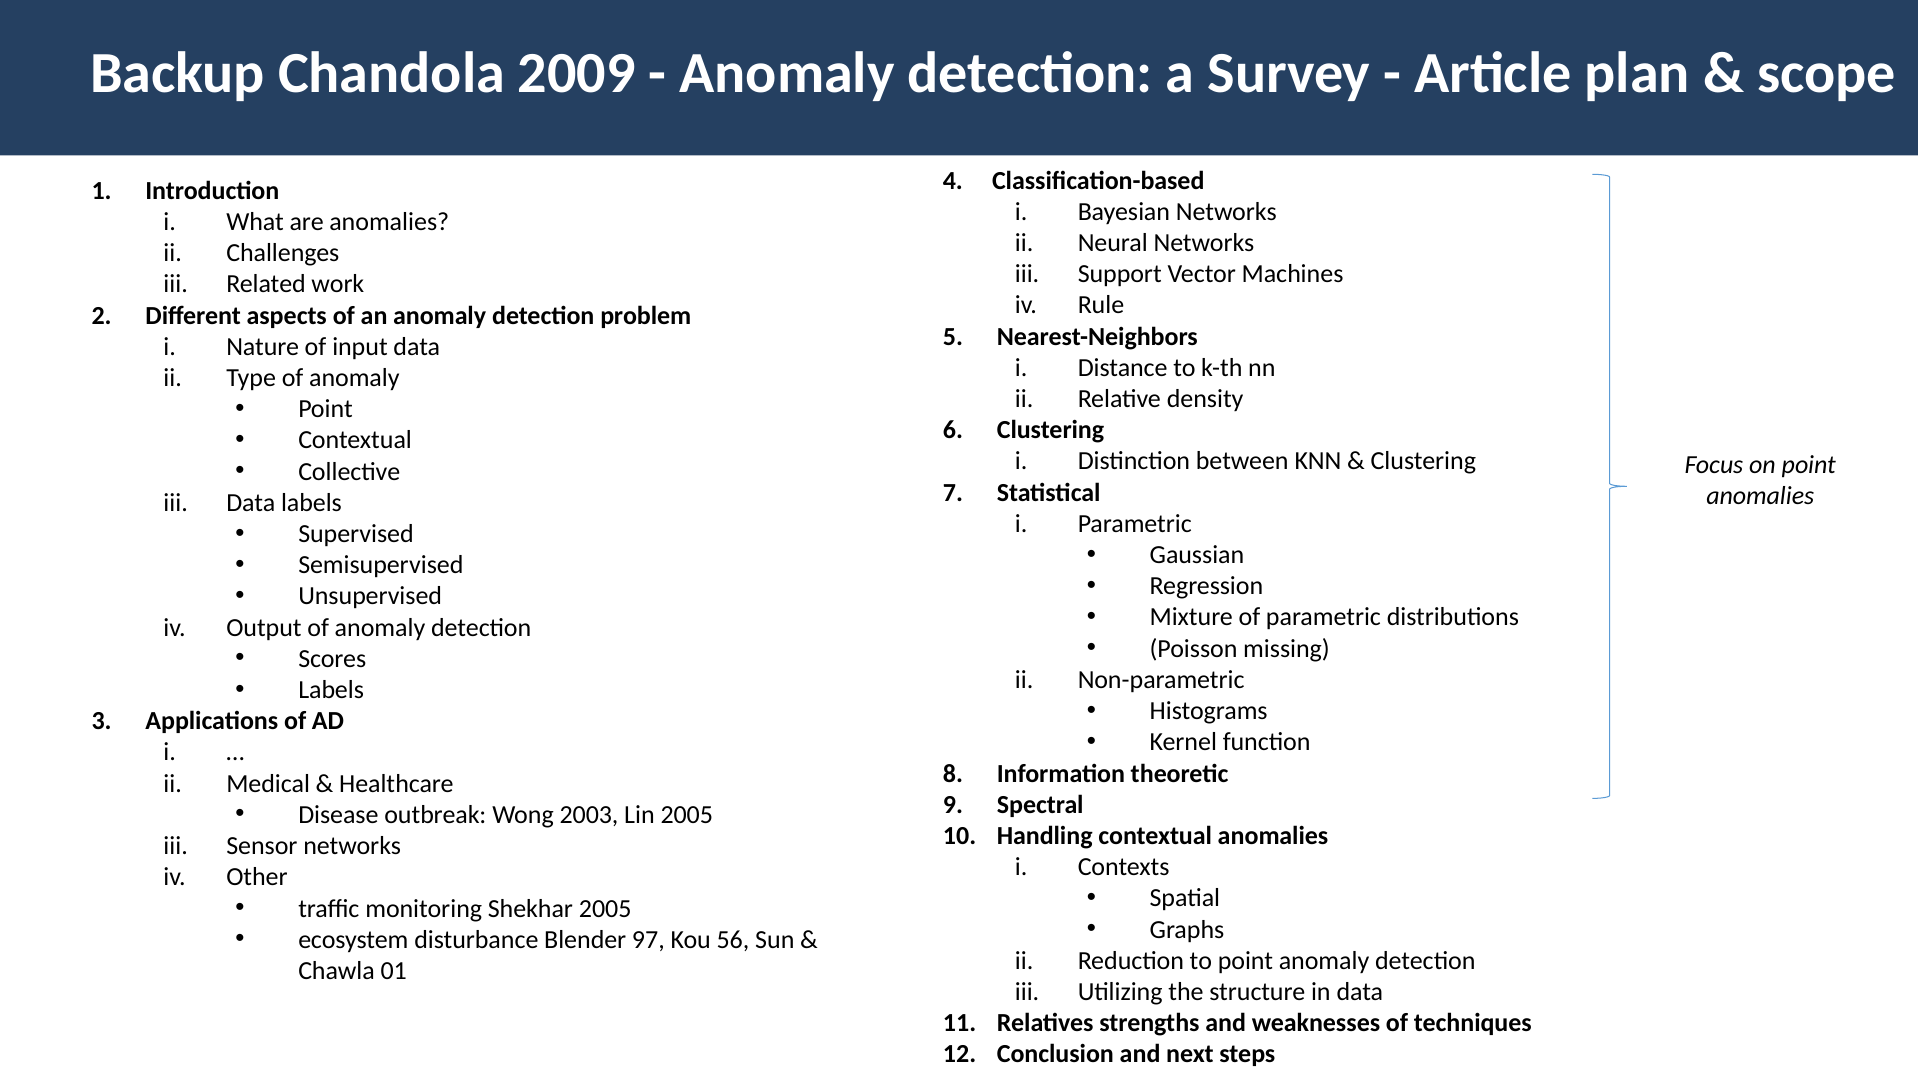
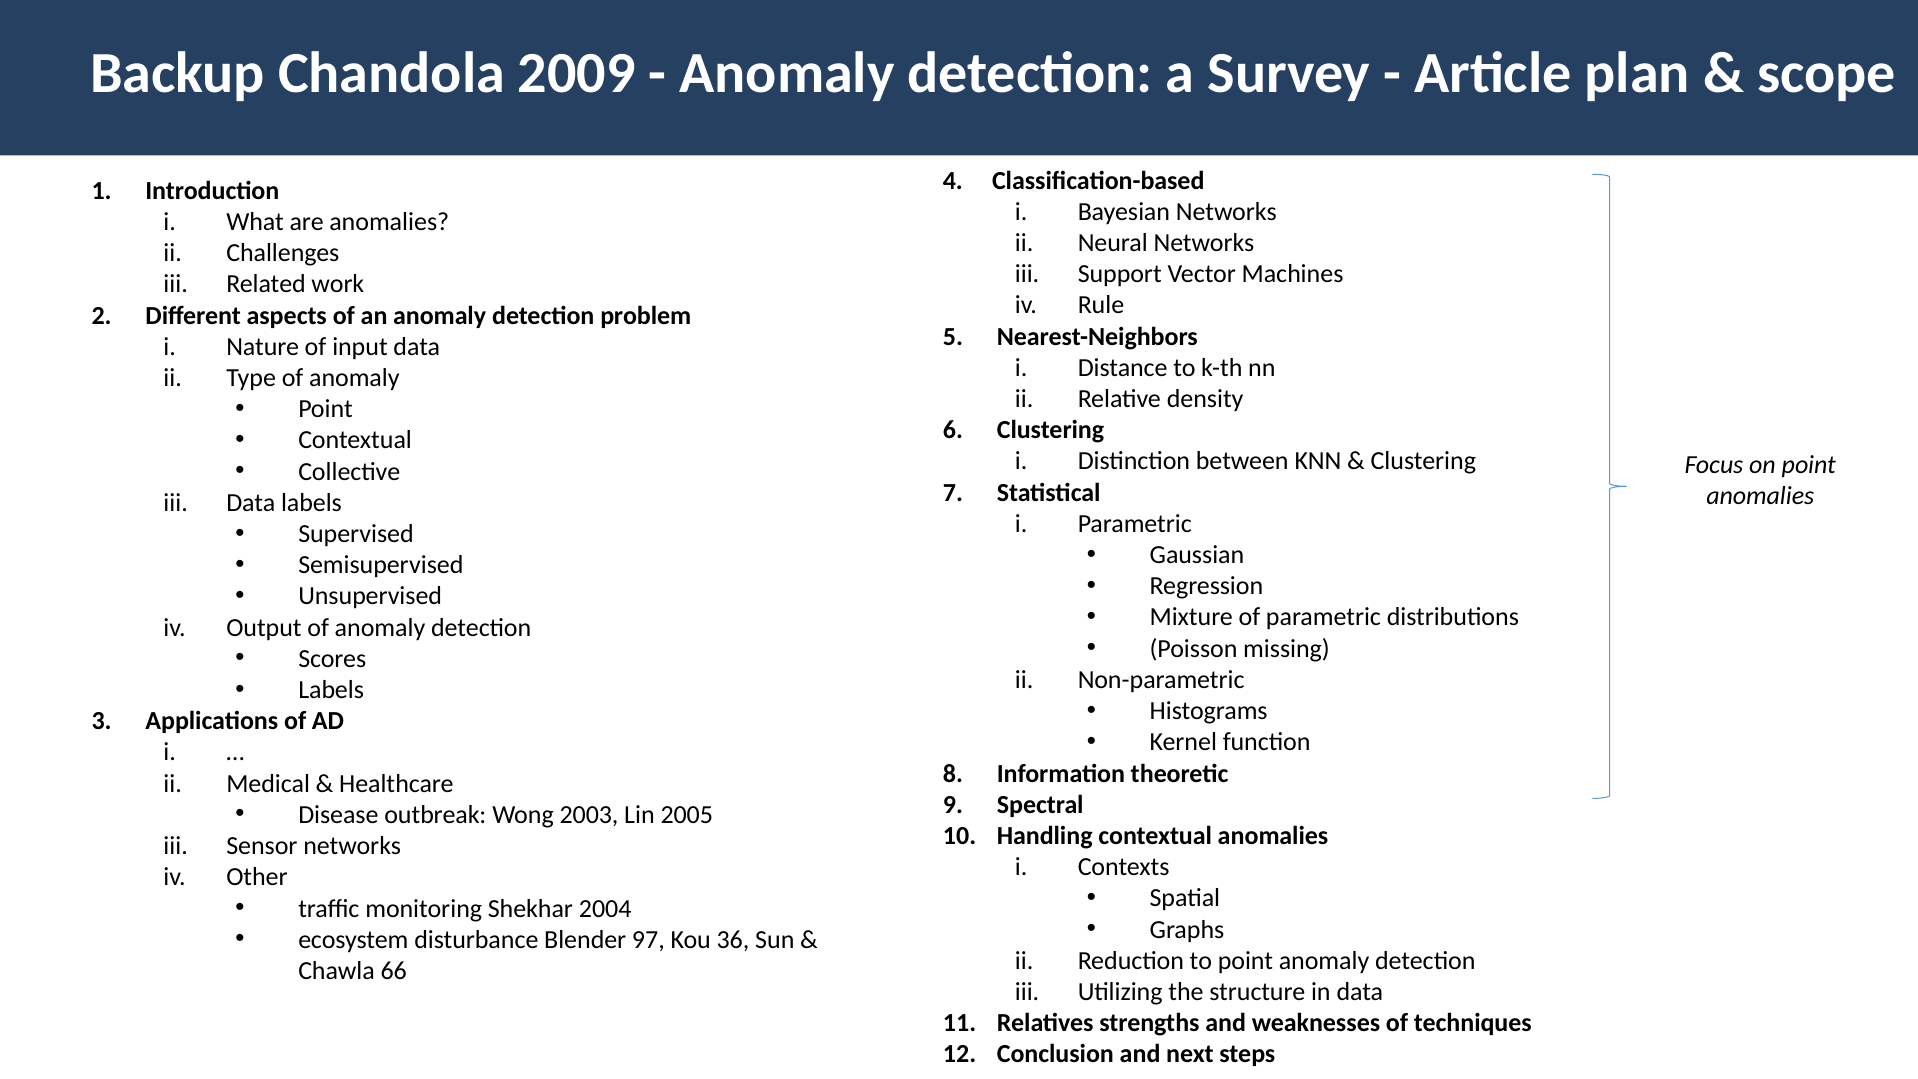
Shekhar 2005: 2005 -> 2004 (605, 908)
56: 56 -> 36 (733, 940)
01: 01 -> 66 (394, 971)
